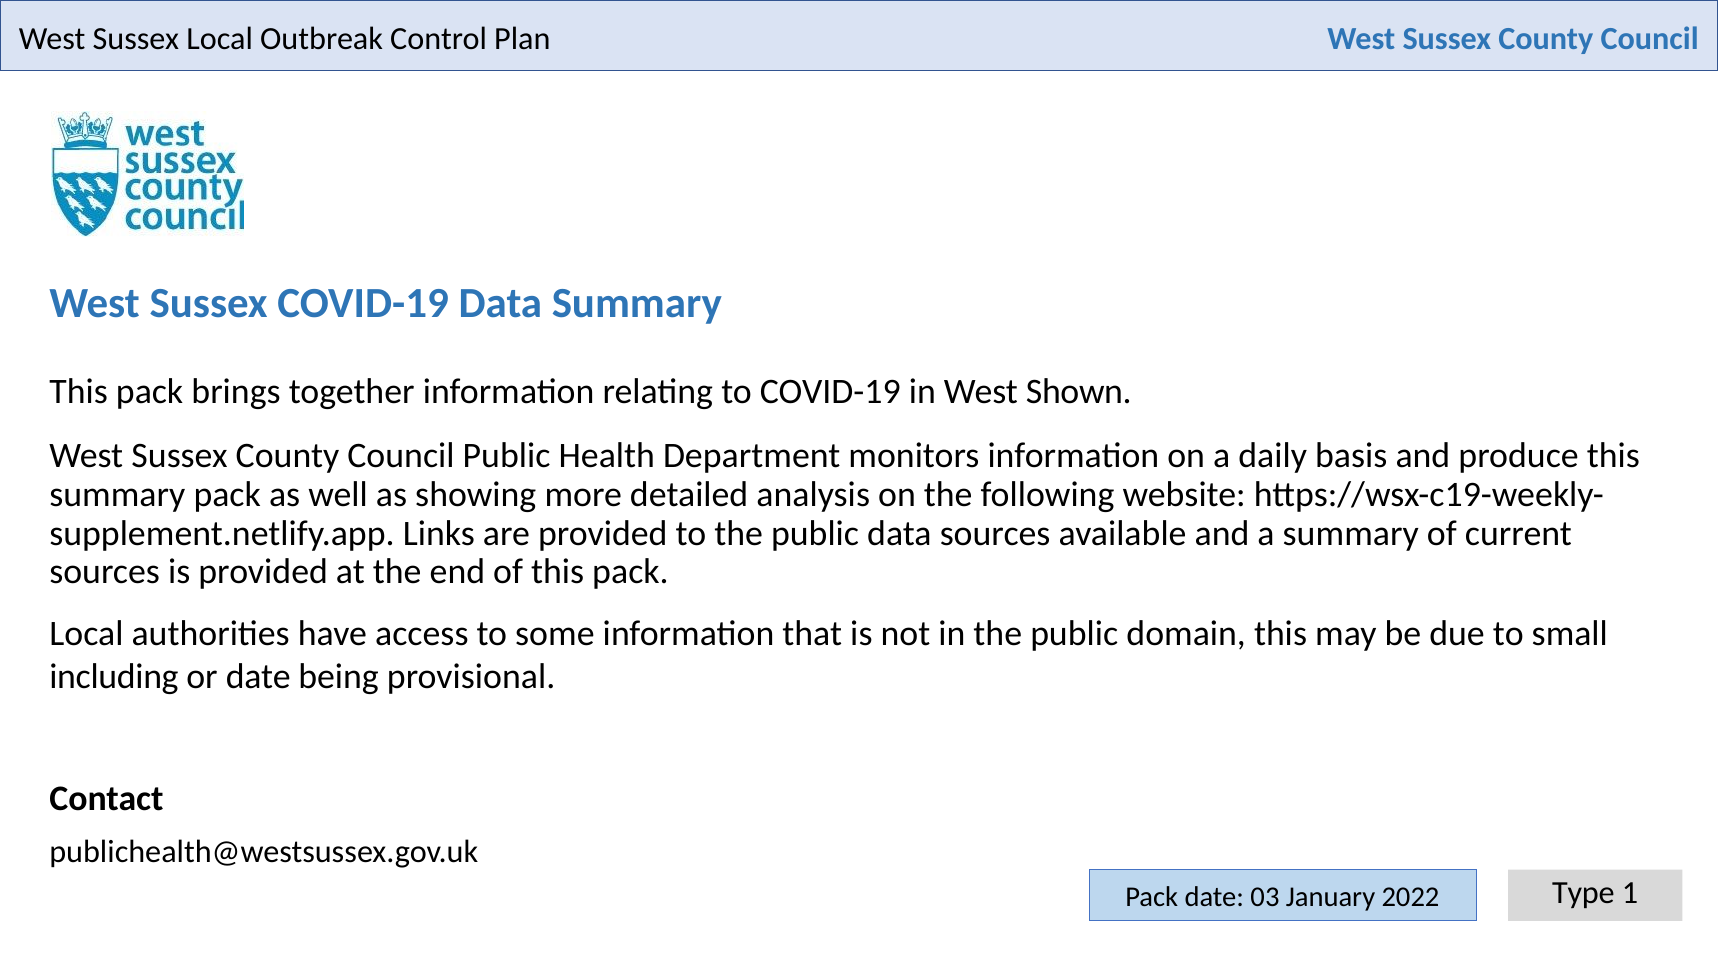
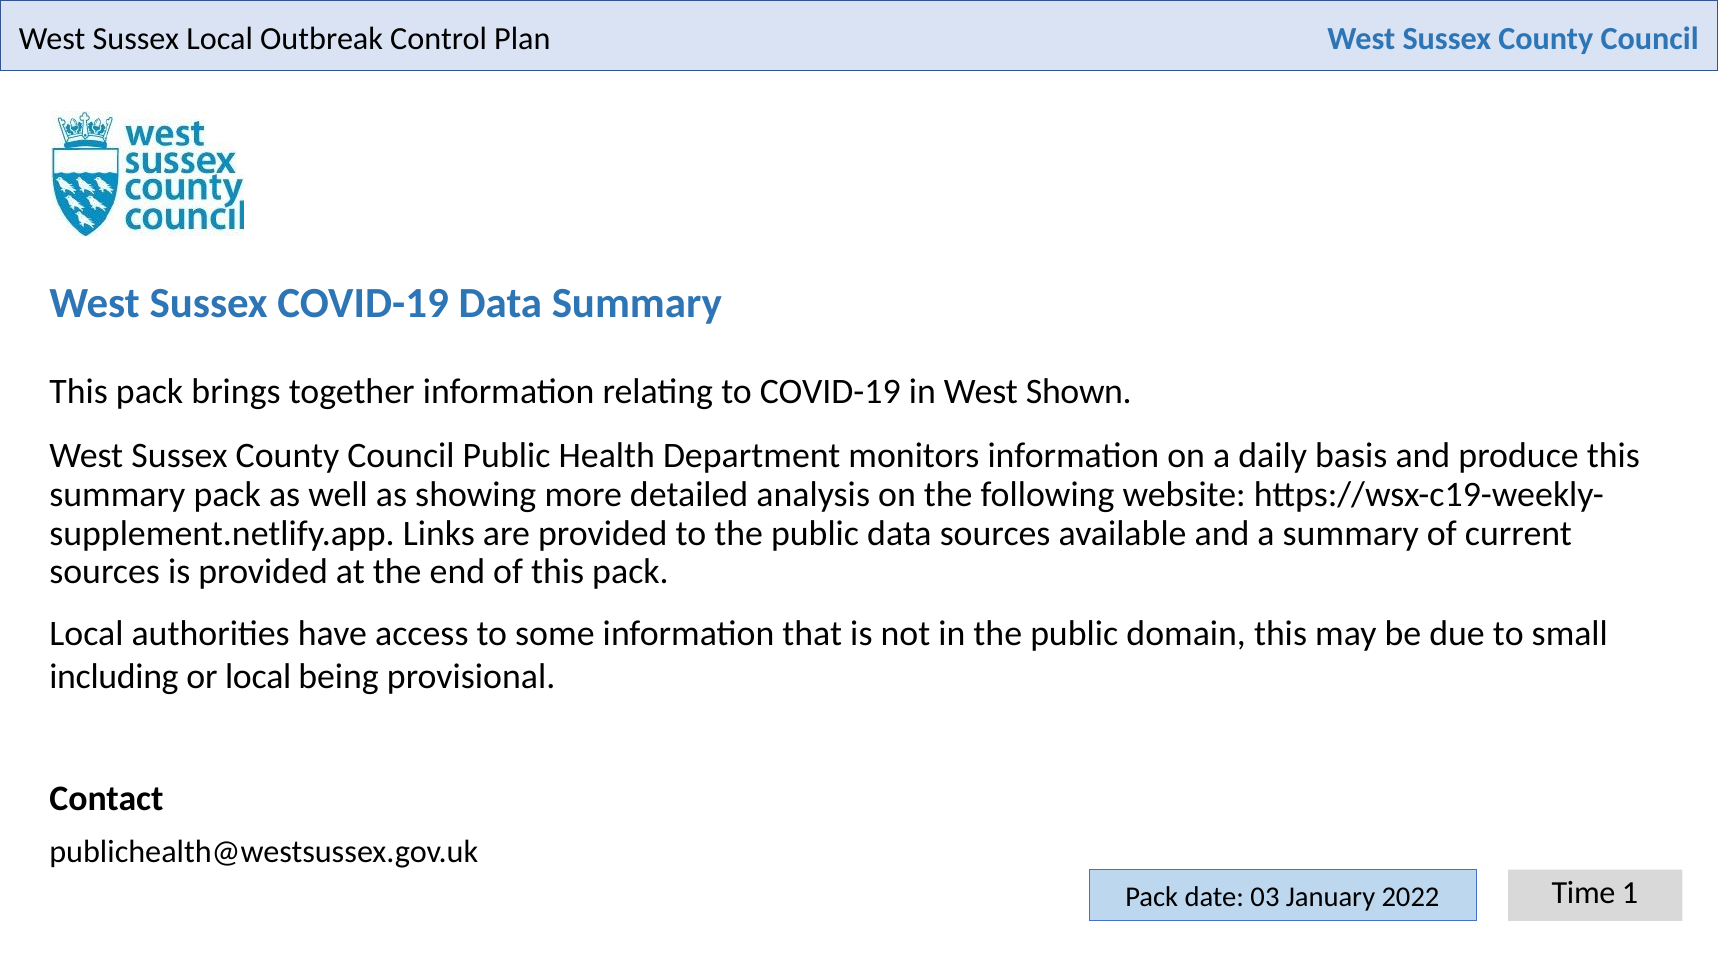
or date: date -> local (258, 677)
Type: Type -> Time (1583, 893)
